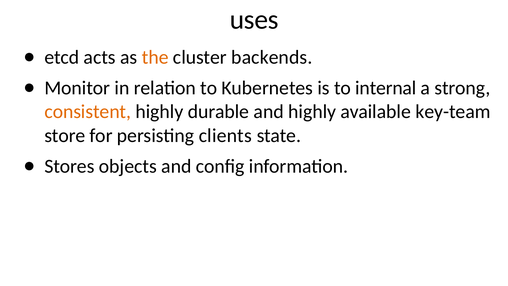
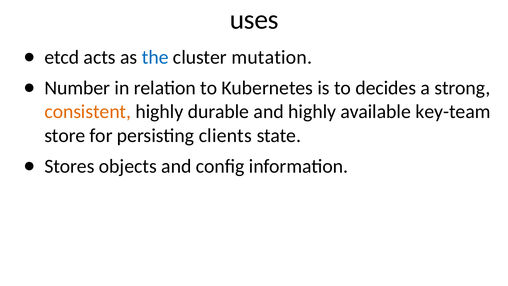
the colour: orange -> blue (155, 57)
backends: backends -> mutation (272, 57)
Monitor: Monitor -> Number (77, 88)
internal: internal -> decides (386, 88)
